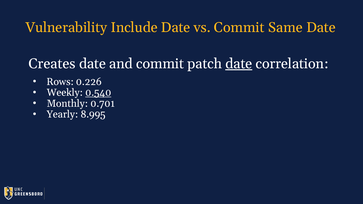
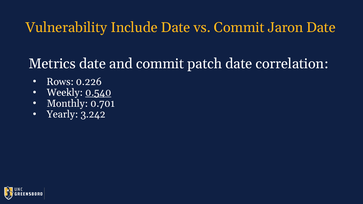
Same: Same -> Jaron (285, 27)
Creates: Creates -> Metrics (52, 64)
date underline: present -> none (239, 64)
8.995: 8.995 -> 3.242 (93, 115)
